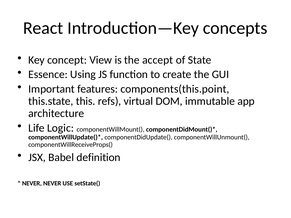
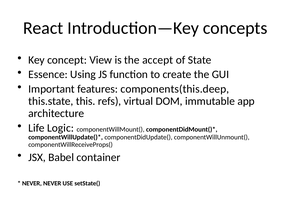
components(this.point: components(this.point -> components(this.deep (175, 89)
definition: definition -> container (99, 157)
